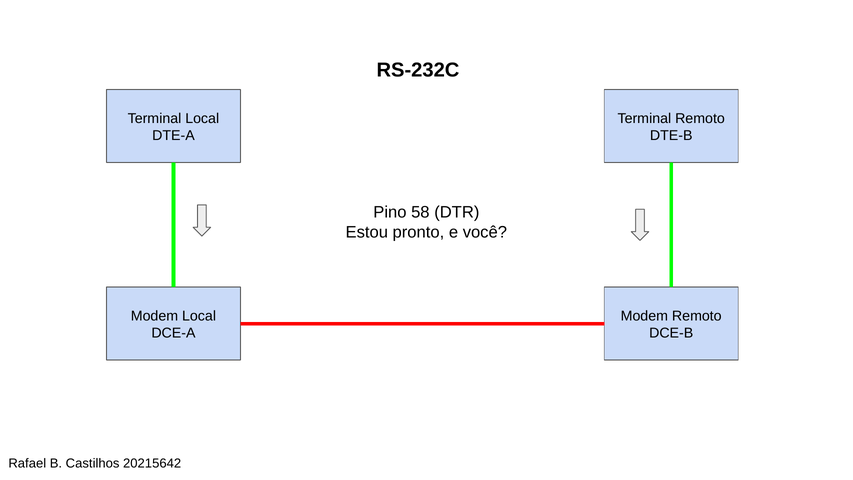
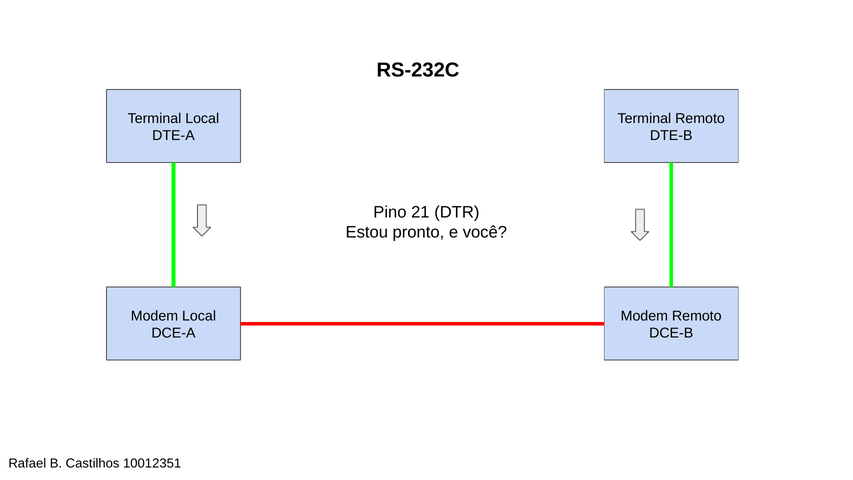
58: 58 -> 21 (420, 212)
20215642: 20215642 -> 10012351 (152, 463)
